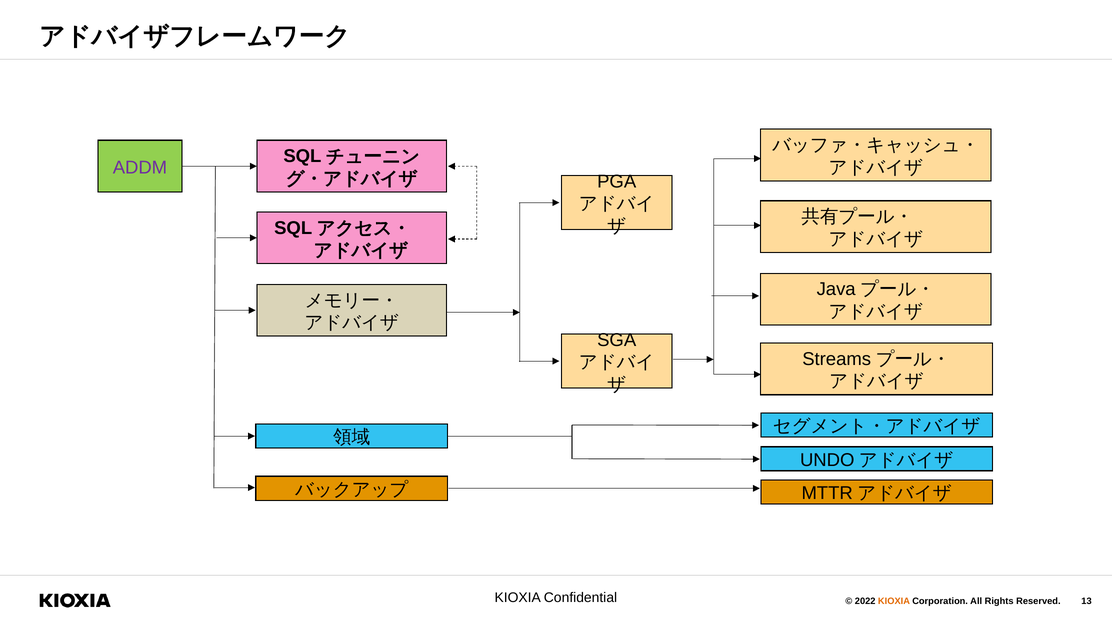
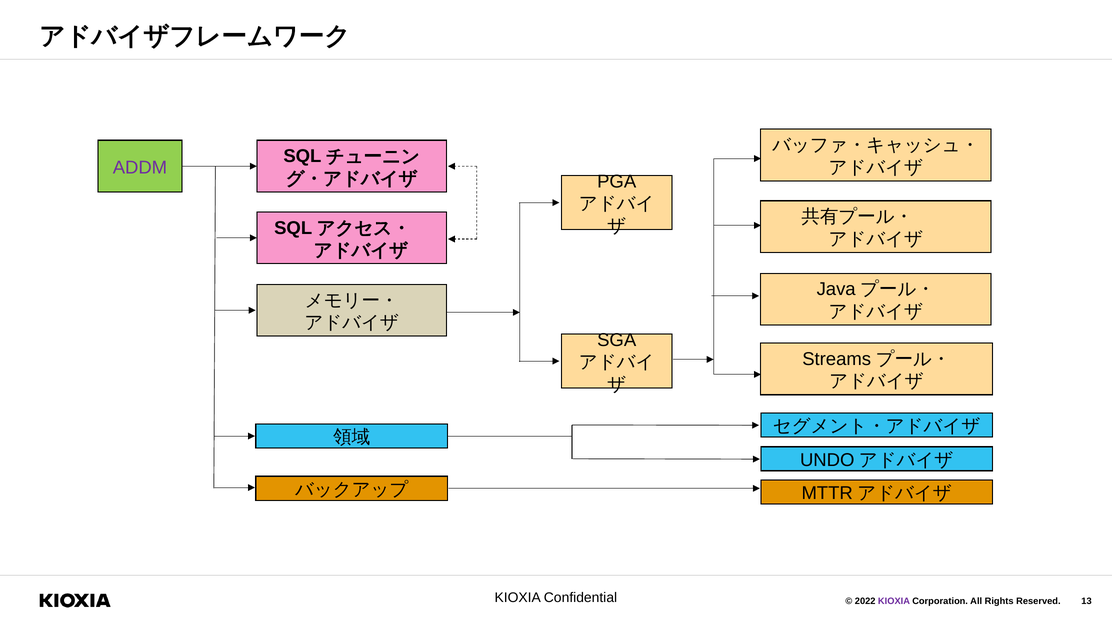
KIOXIA colour: orange -> purple (894, 601)
